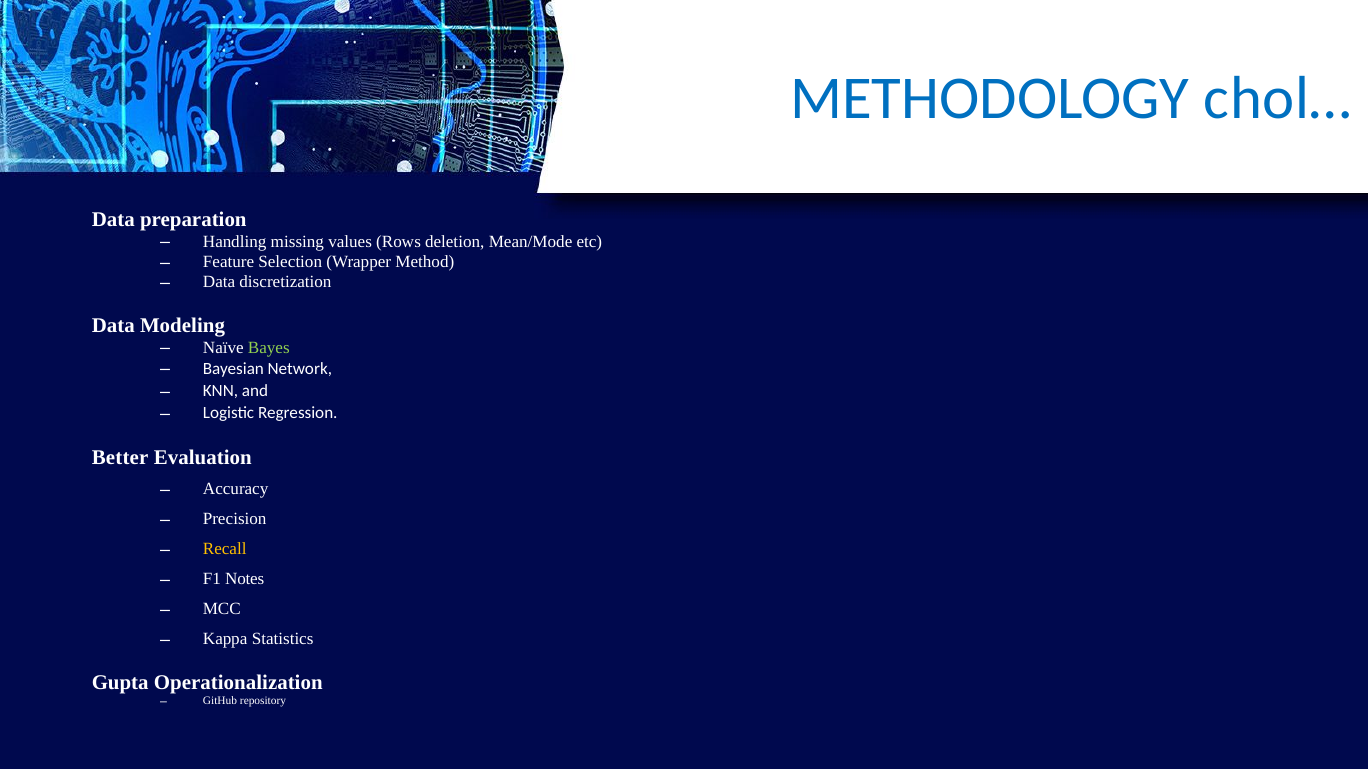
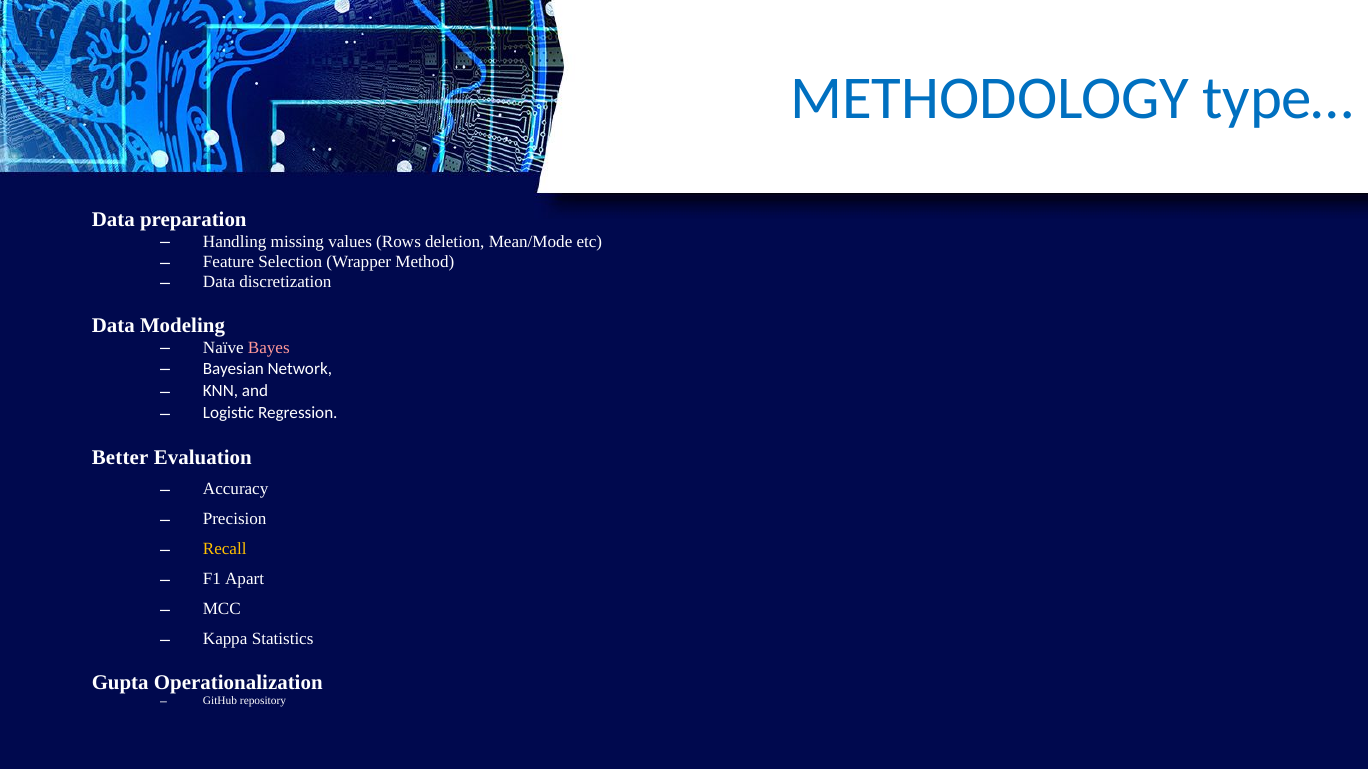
chol…: chol… -> type… (1278, 99)
Bayes colour: light green -> pink (269, 348)
Notes: Notes -> Apart (245, 580)
